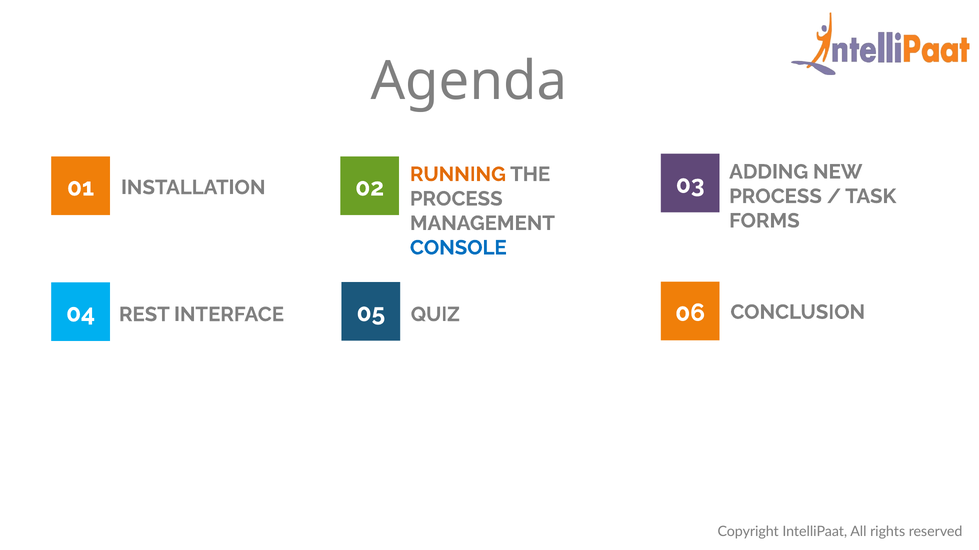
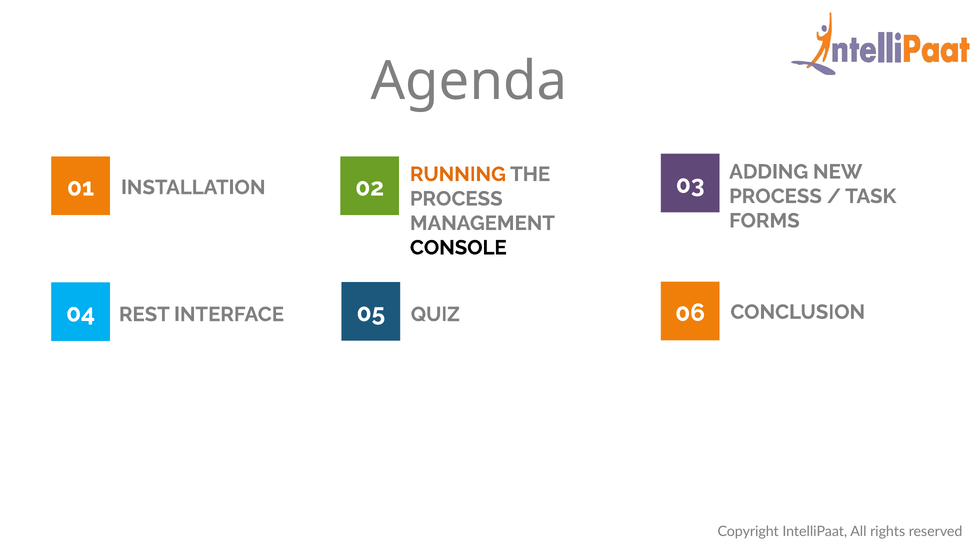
CONSOLE colour: blue -> black (458, 248)
